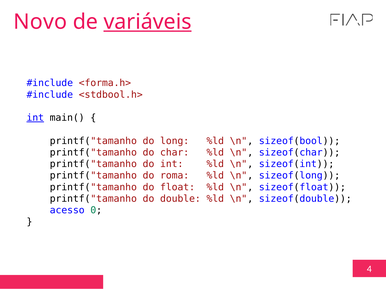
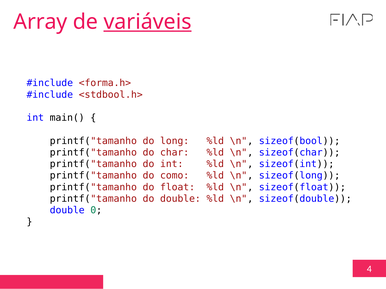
Novo: Novo -> Array (40, 22)
int underline: present -> none (35, 118)
roma: roma -> como (175, 176)
acesso: acesso -> double (67, 211)
